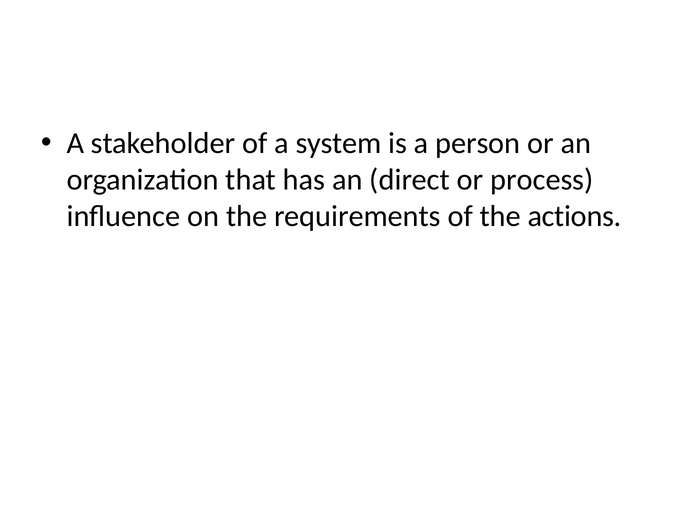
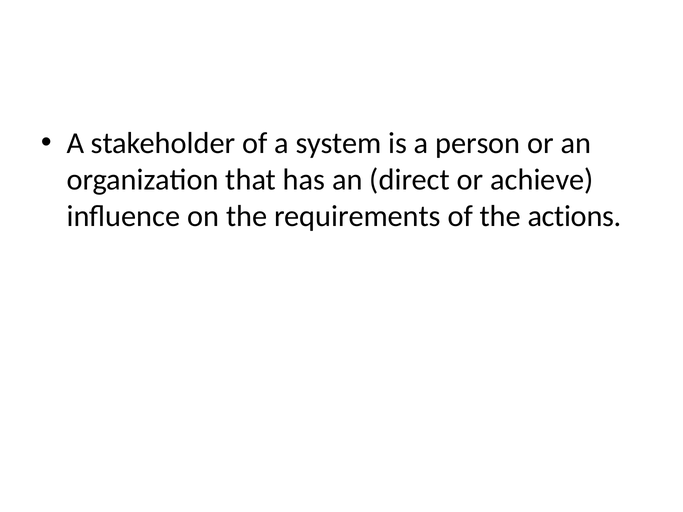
process: process -> achieve (542, 180)
